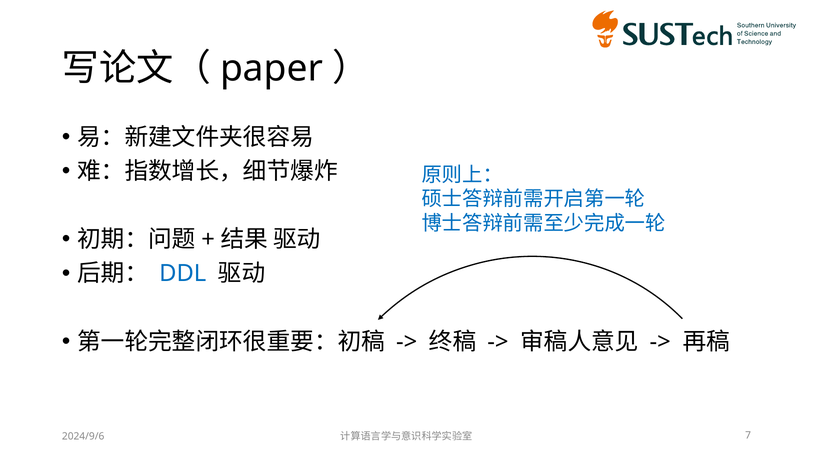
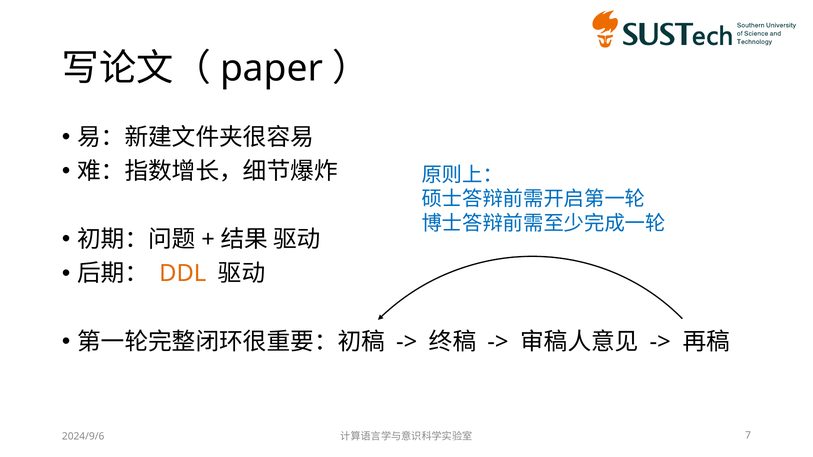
DDL colour: blue -> orange (183, 274)
